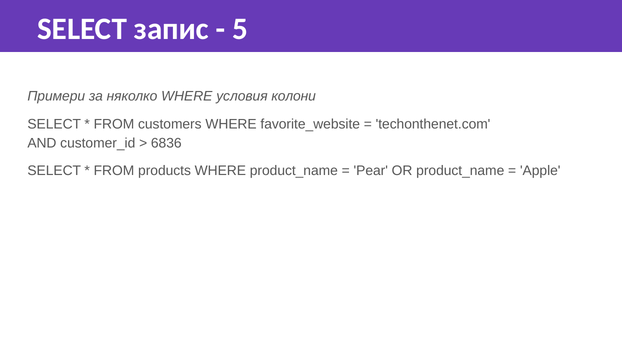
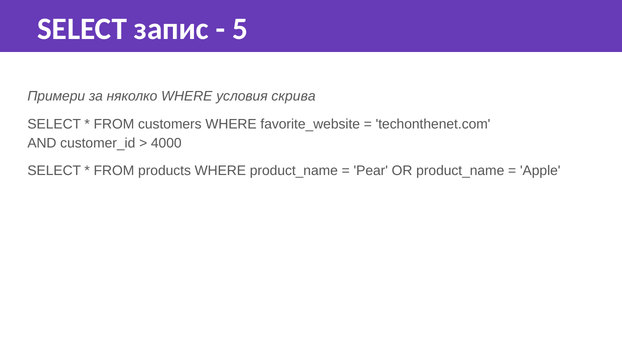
колони: колони -> скрива (294, 96)
6836: 6836 -> 4000 (166, 143)
